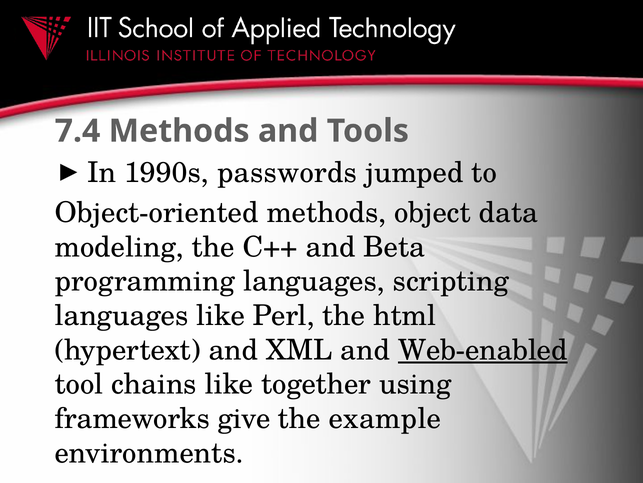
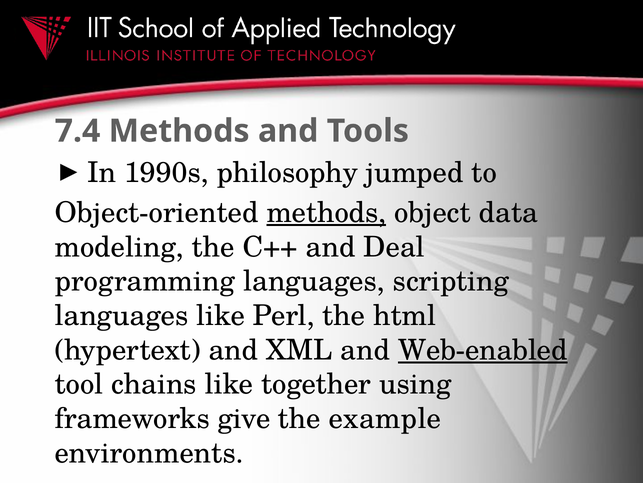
passwords: passwords -> philosophy (287, 172)
methods underline: none -> present (326, 212)
Beta: Beta -> Deal (394, 247)
